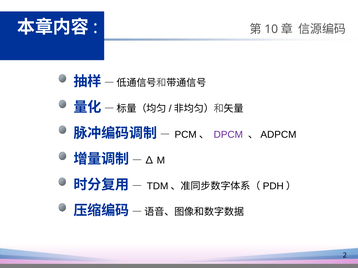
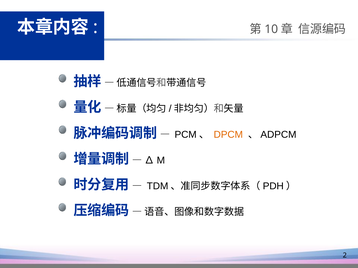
DPCM colour: purple -> orange (228, 135)
